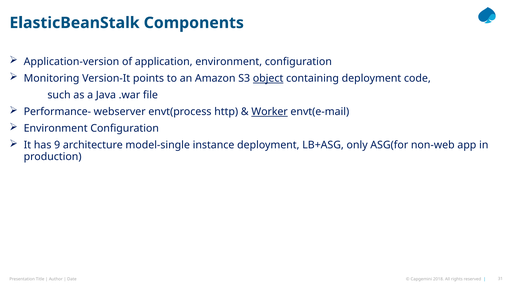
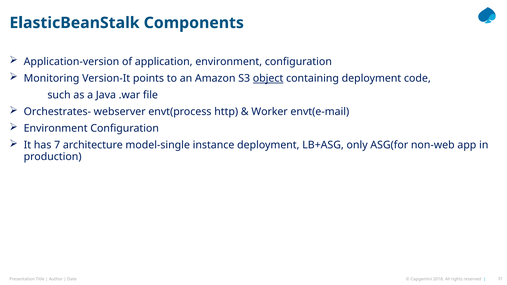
Performance-: Performance- -> Orchestrates- (57, 112)
Worker underline: present -> none (270, 112)
9: 9 -> 7 (57, 145)
